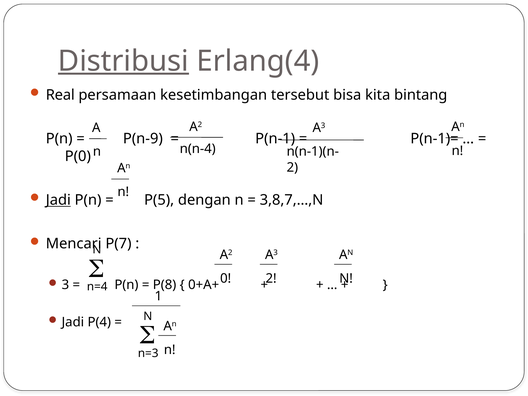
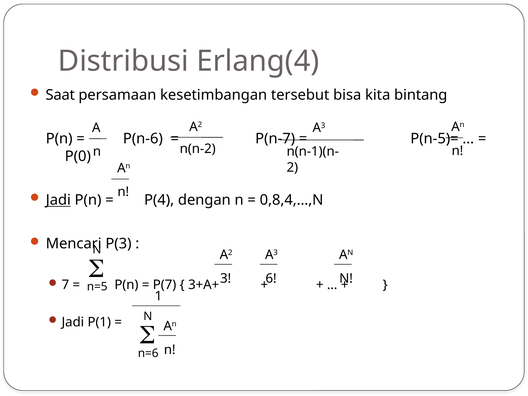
Distribusi underline: present -> none (123, 61)
Real: Real -> Saat (60, 95)
P(n-9: P(n-9 -> P(n-6 (143, 139)
P(n-1: P(n-1 -> P(n-7 (275, 139)
P(n-1)=: P(n-1)= -> P(n-5)= (435, 139)
n(n-4: n(n-4 -> n(n-2 (198, 149)
P(5: P(5 -> P(4 (159, 200)
3,8,7,…,N: 3,8,7,…,N -> 0,8,4,…,N (292, 200)
P(7: P(7 -> P(3 (118, 244)
0: 0 -> 3 (226, 279)
2: 2 -> 6 (271, 279)
3: 3 -> 7 (65, 285)
P(8: P(8 -> P(7 (165, 285)
0+A+: 0+A+ -> 3+A+ (204, 285)
n=4: n=4 -> n=5 (97, 287)
P(4: P(4 -> P(1 (99, 322)
n=3: n=3 -> n=6 (148, 353)
